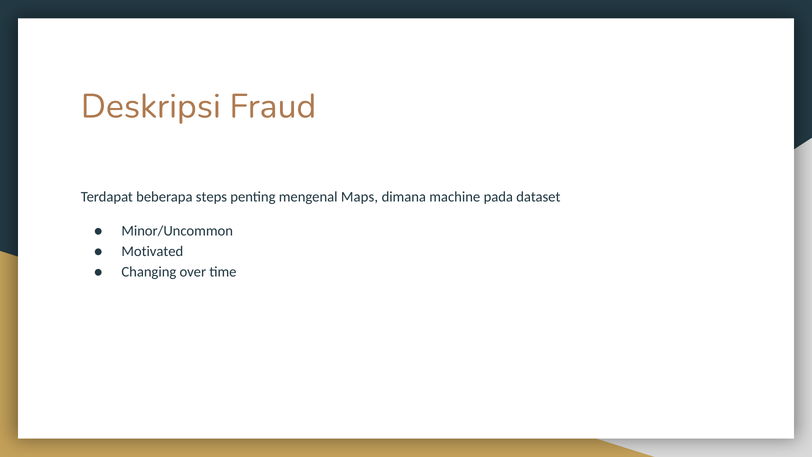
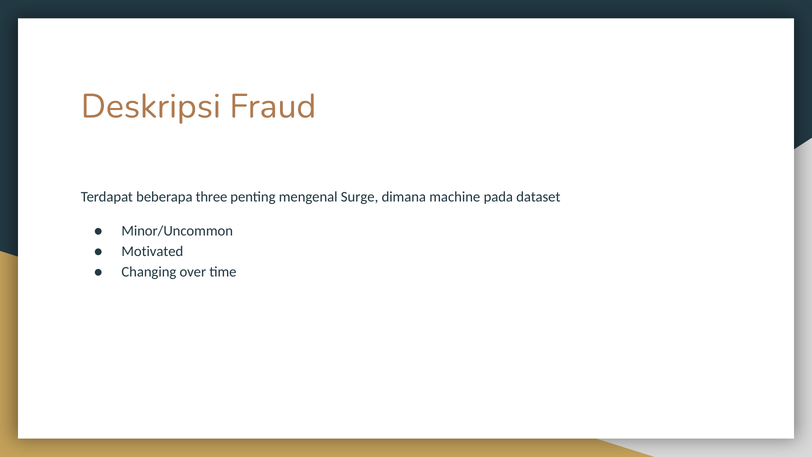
steps: steps -> three (212, 197)
Maps: Maps -> Surge (360, 197)
